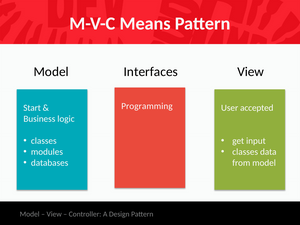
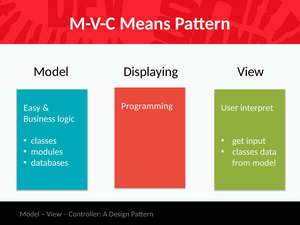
Interfaces: Interfaces -> Displaying (151, 72)
accepted: accepted -> interpret (257, 108)
Start: Start -> Easy (32, 108)
